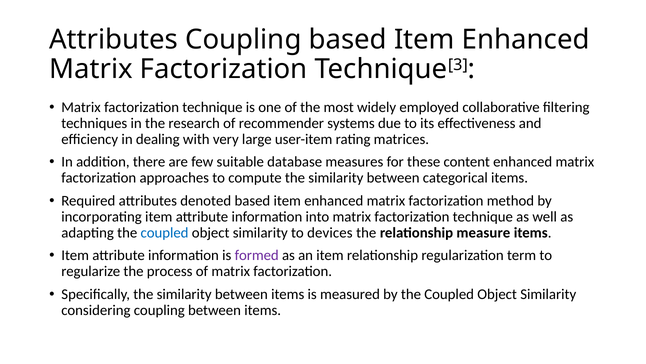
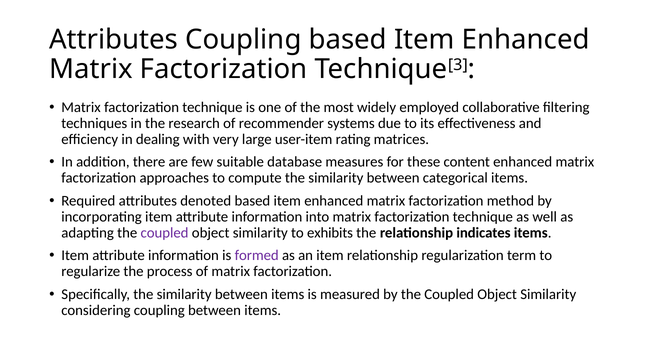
coupled colour: blue -> purple (165, 232)
devices: devices -> exhibits (330, 232)
measure: measure -> indicates (483, 232)
